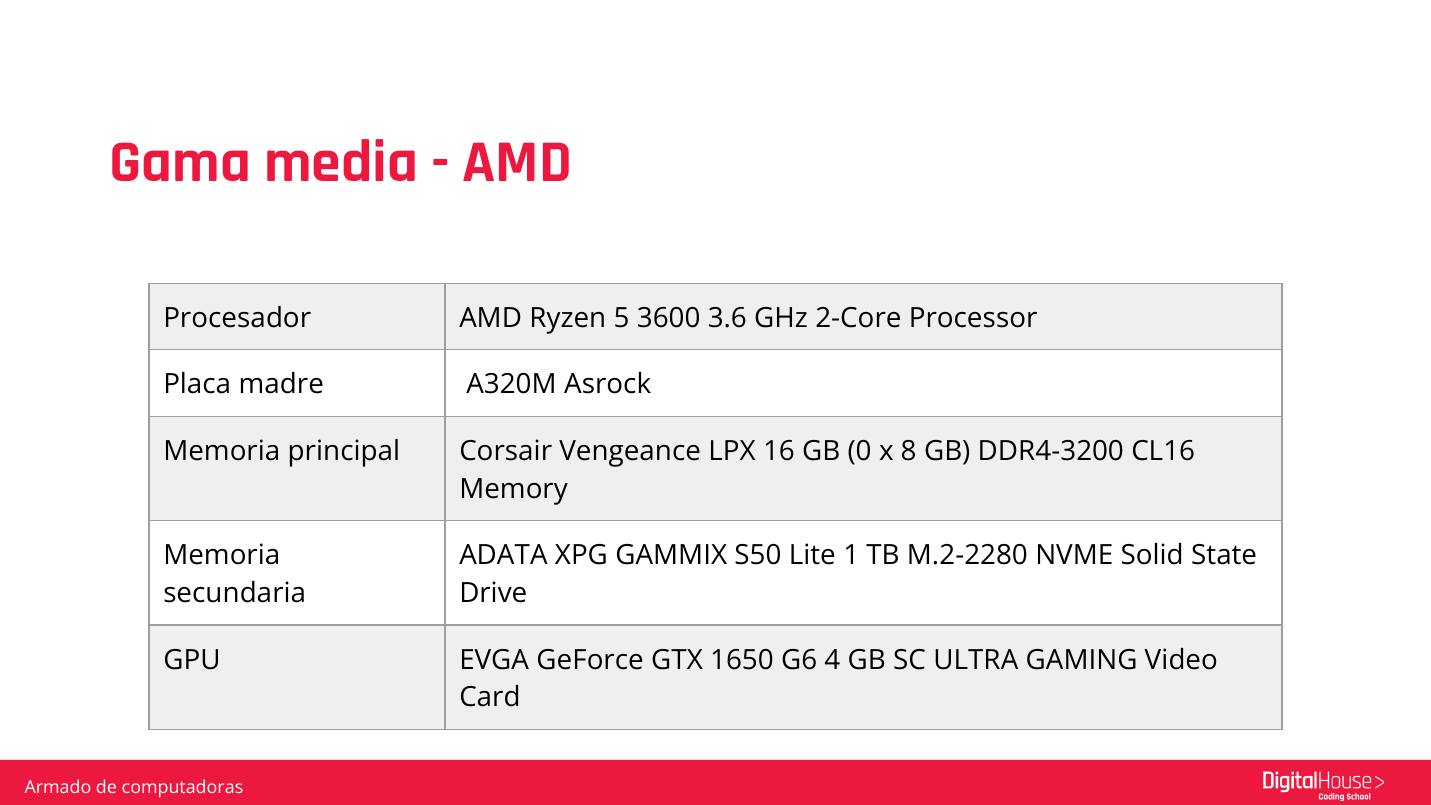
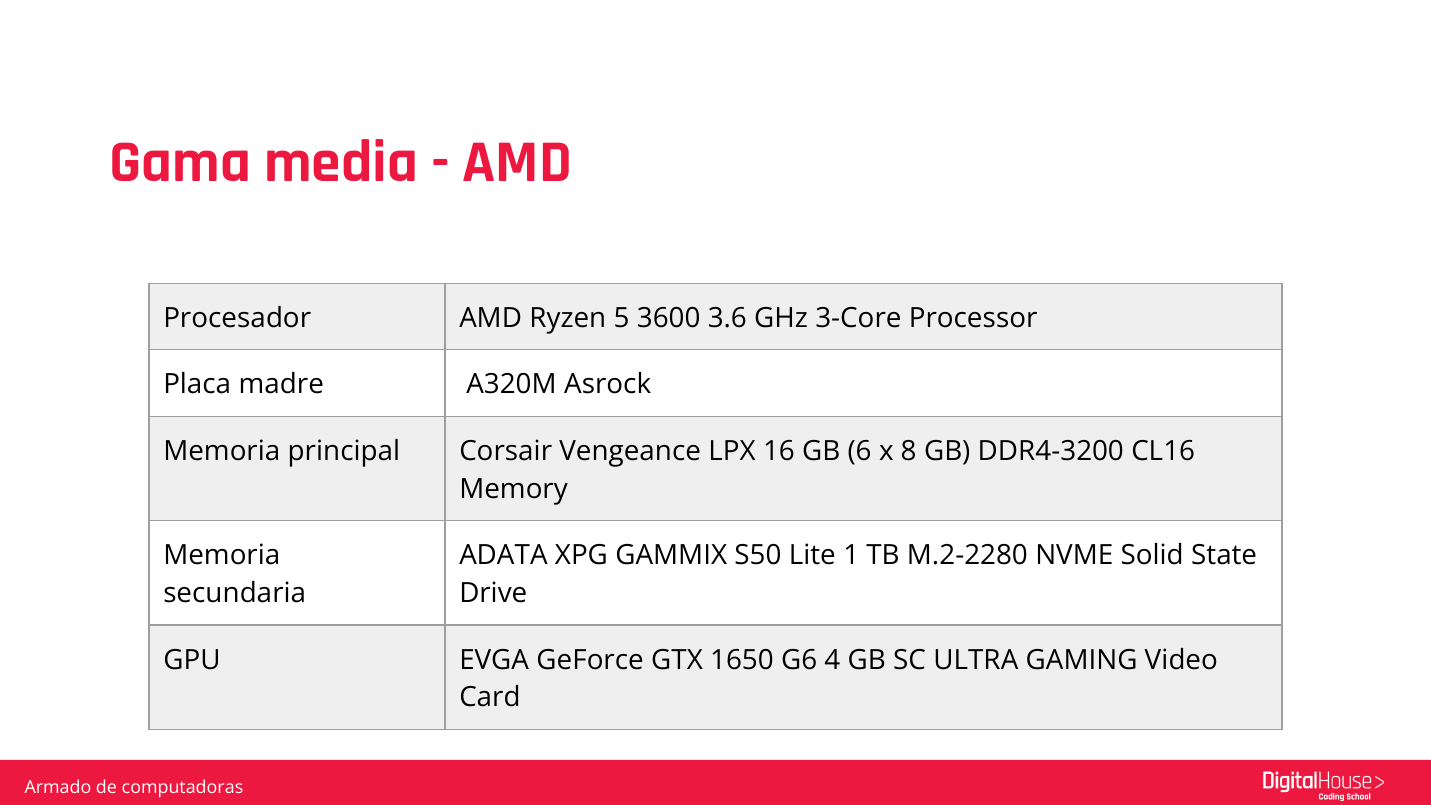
2-Core: 2-Core -> 3-Core (858, 318)
0: 0 -> 6 (860, 451)
